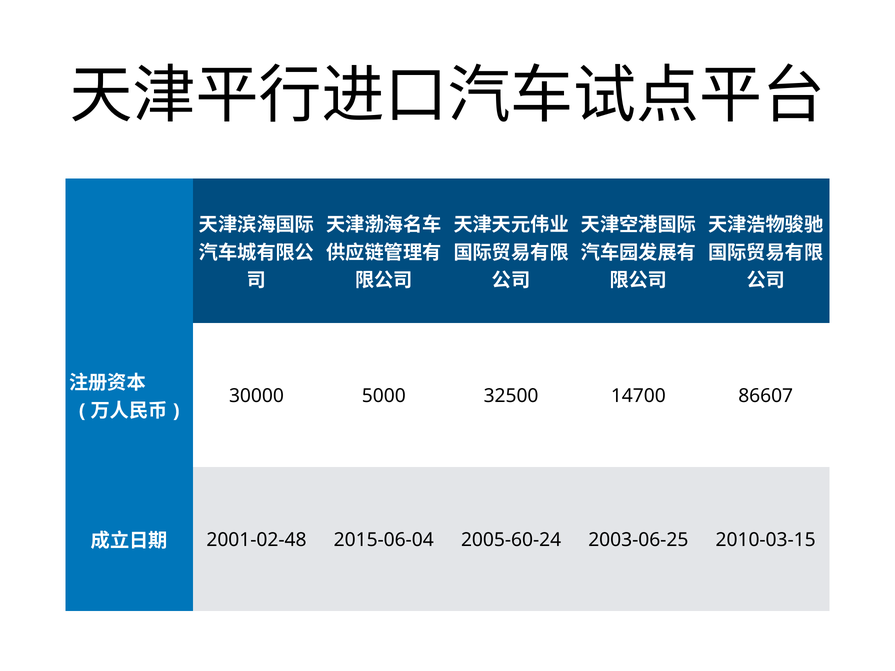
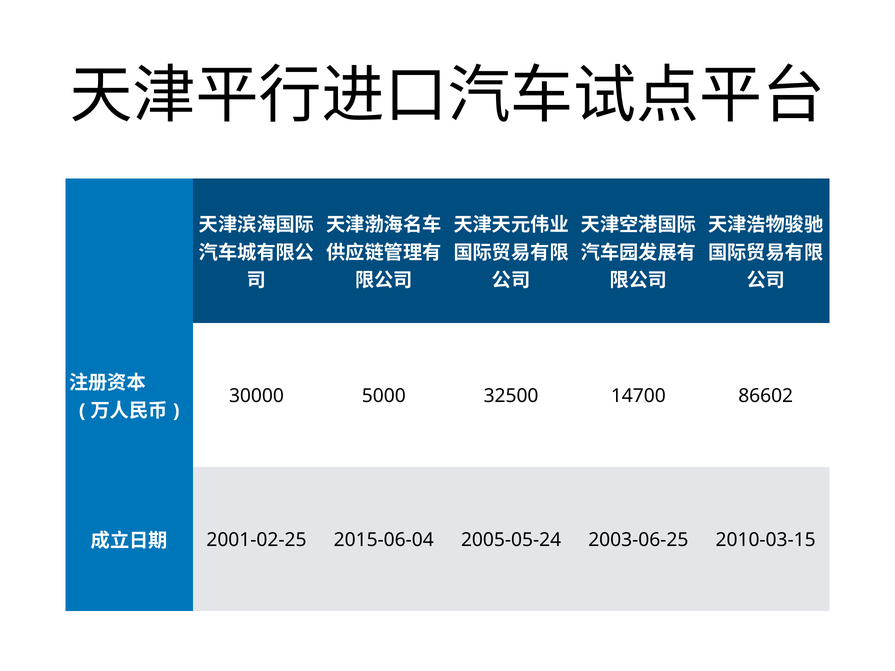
86607: 86607 -> 86602 (766, 396)
2001-02-48: 2001-02-48 -> 2001-02-25 (256, 540)
2005-60-24: 2005-60-24 -> 2005-05-24 (511, 540)
